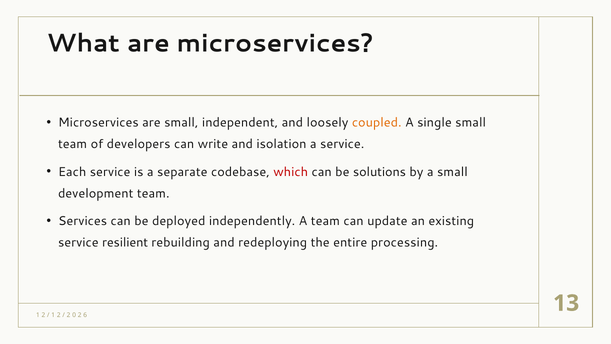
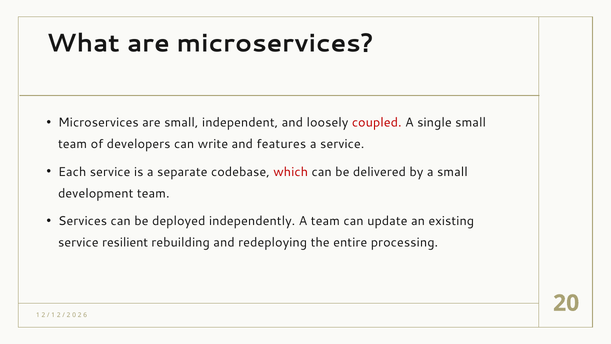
coupled colour: orange -> red (377, 123)
isolation: isolation -> features (281, 144)
solutions: solutions -> delivered (379, 172)
13: 13 -> 20 (566, 303)
